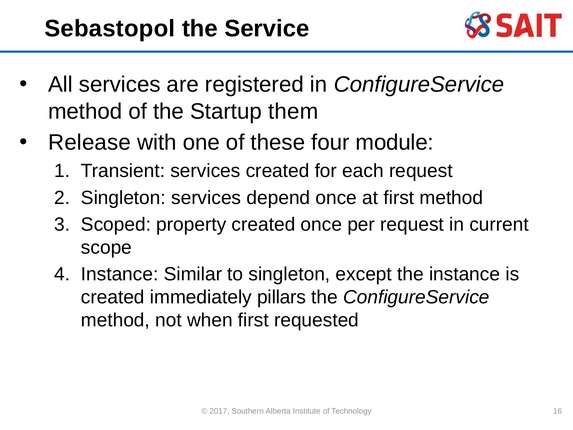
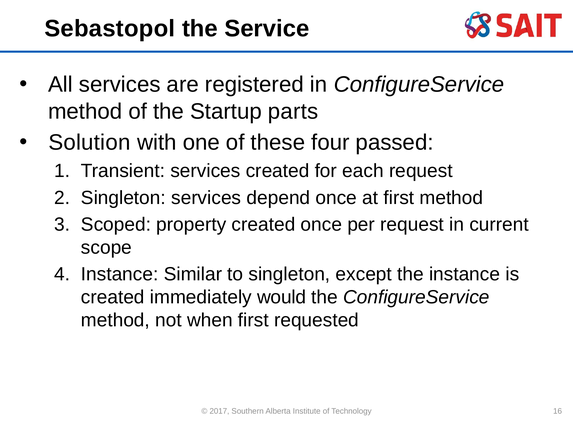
them: them -> parts (293, 111)
Release: Release -> Solution (89, 142)
module: module -> passed (395, 142)
pillars: pillars -> would (282, 297)
